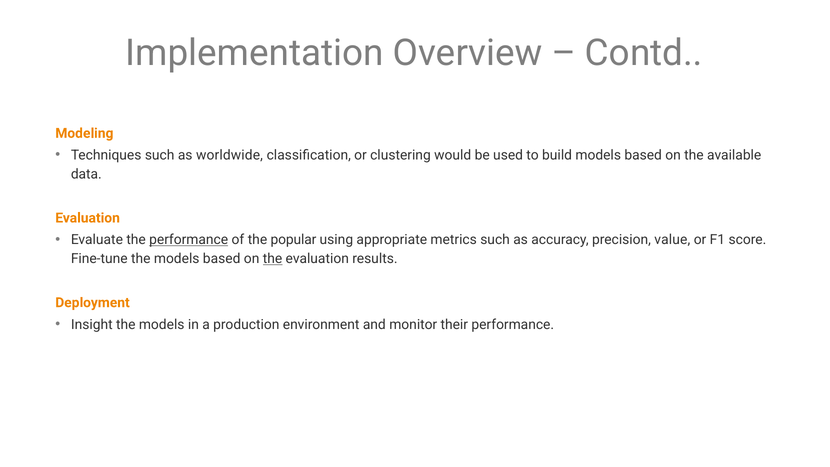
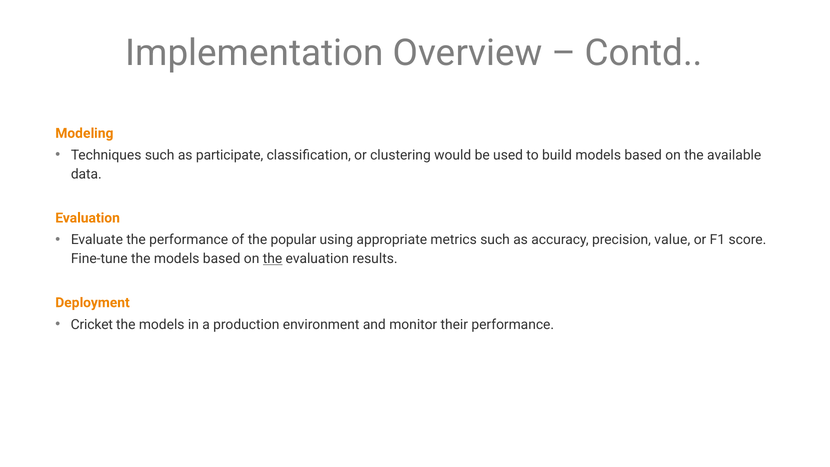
worldwide: worldwide -> participate (230, 155)
performance underline: present -> none (189, 240)
Insight: Insight -> Cricket (92, 324)
